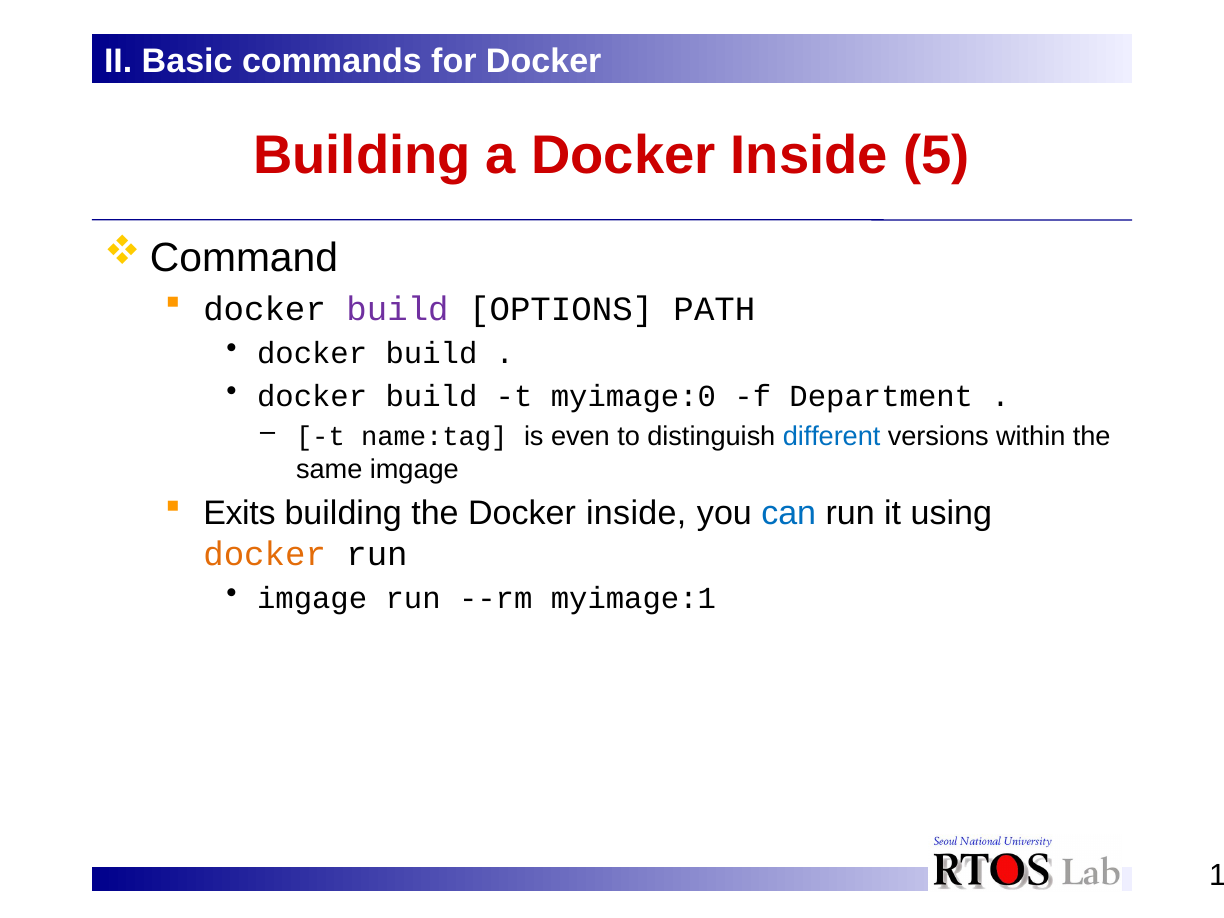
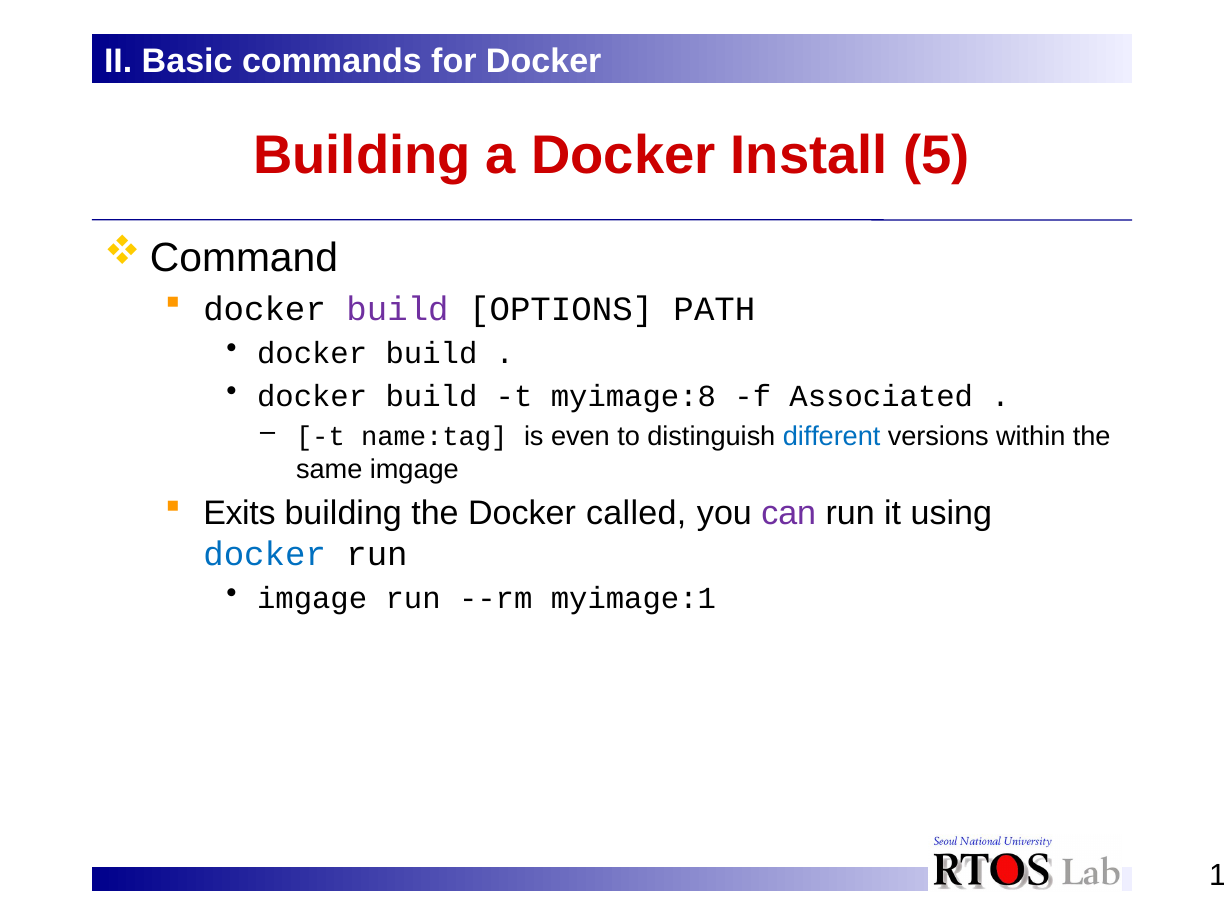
a Docker Inside: Inside -> Install (809, 155)
myimage:0: myimage:0 -> myimage:8 (633, 397)
Department: Department -> Associated (881, 397)
the Docker inside: inside -> called (636, 513)
can colour: blue -> purple (789, 513)
docker colour: orange -> blue (265, 554)
